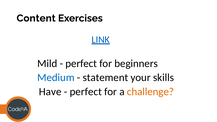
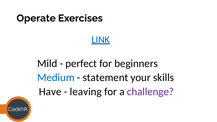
Content: Content -> Operate (36, 18)
perfect: perfect -> leaving (86, 92)
challenge colour: orange -> purple (150, 92)
